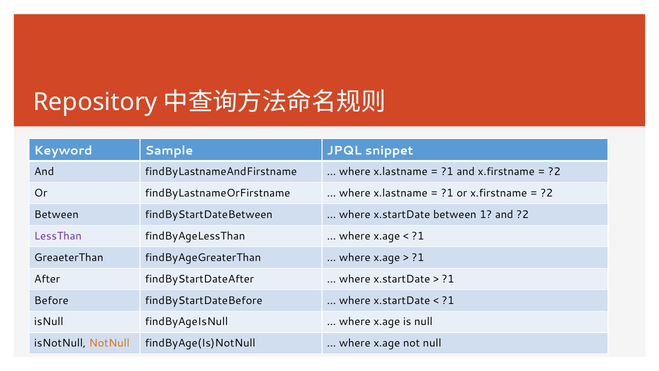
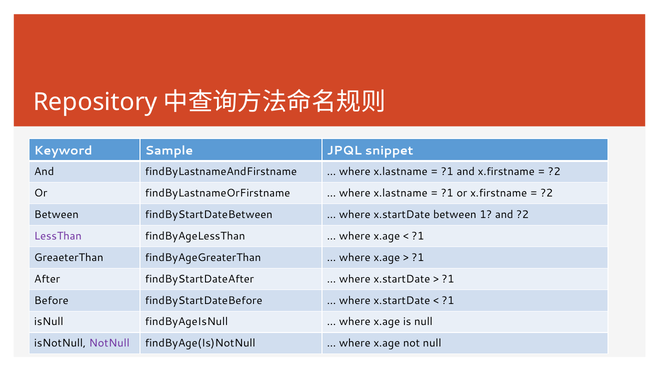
NotNull colour: orange -> purple (109, 343)
